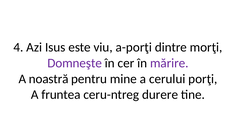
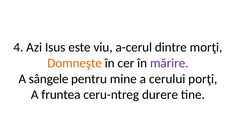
a-porţi: a-porţi -> a-cerul (134, 47)
Domneşte colour: purple -> orange (75, 63)
noastră: noastră -> sângele (49, 79)
